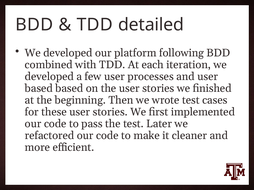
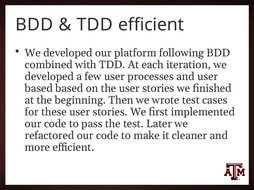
TDD detailed: detailed -> efficient (151, 25)
